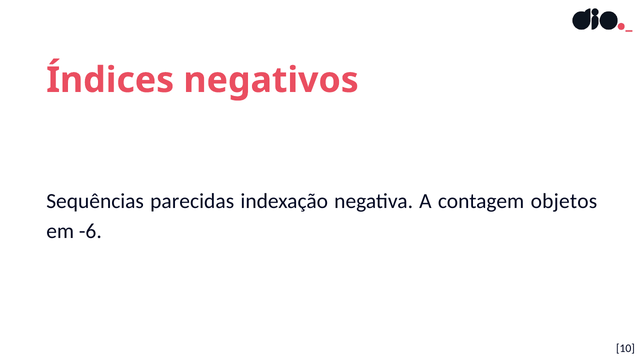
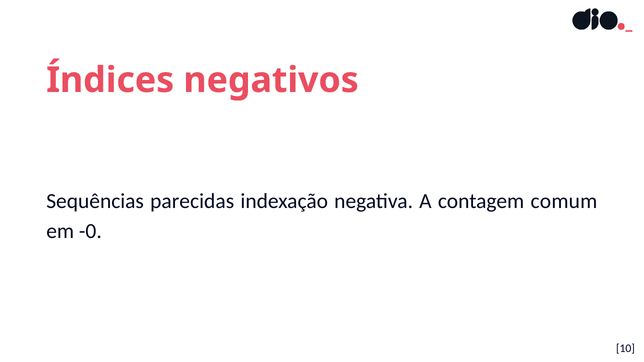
objetos: objetos -> comum (564, 202)
-6: -6 -> -0 (90, 231)
